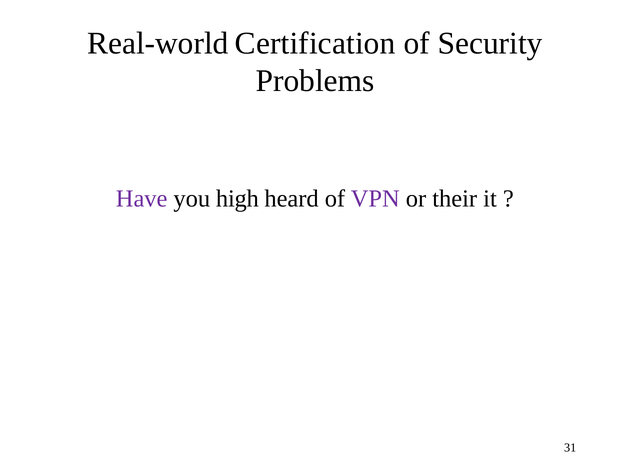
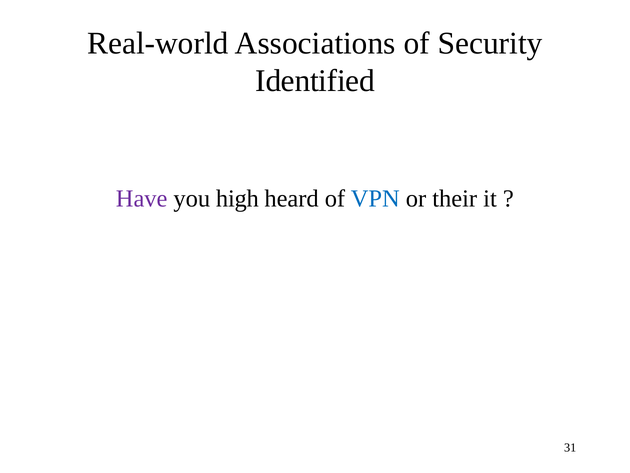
Certification: Certification -> Associations (315, 43)
Problems: Problems -> Identified (315, 81)
VPN colour: purple -> blue (375, 198)
